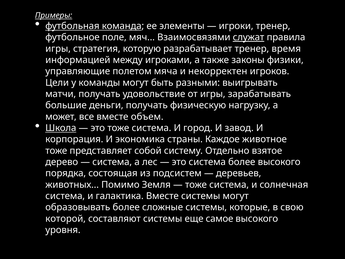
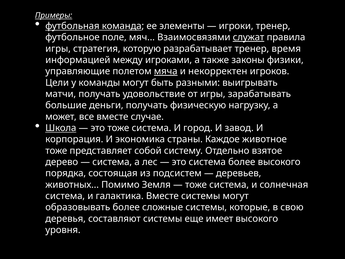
мяча underline: none -> present (166, 71)
объем: объем -> случае (147, 117)
которой: которой -> деревья (66, 219)
самое: самое -> имеет (220, 219)
